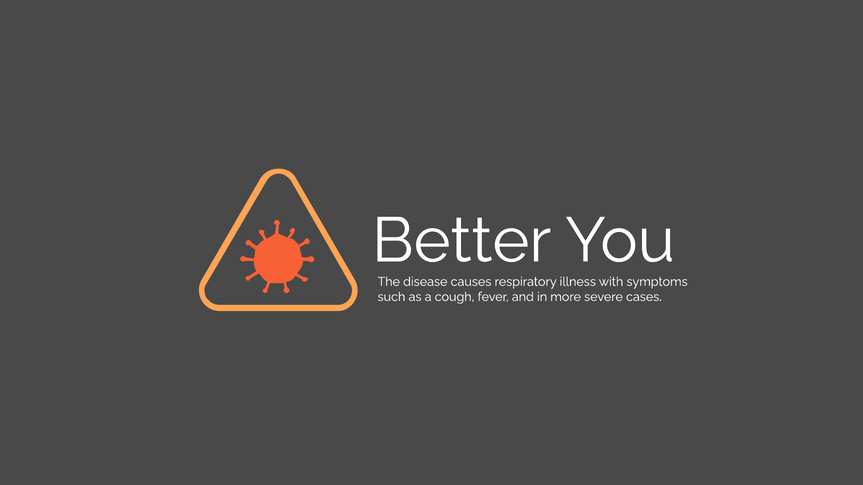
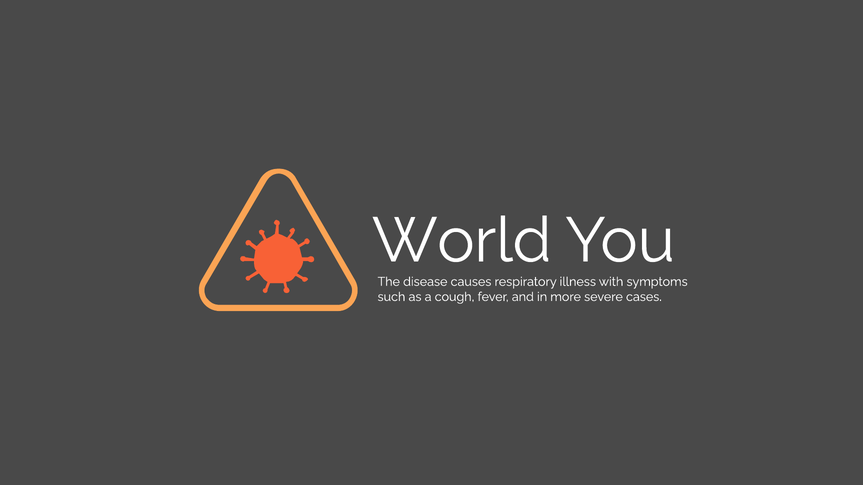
Better: Better -> World (462, 241)
